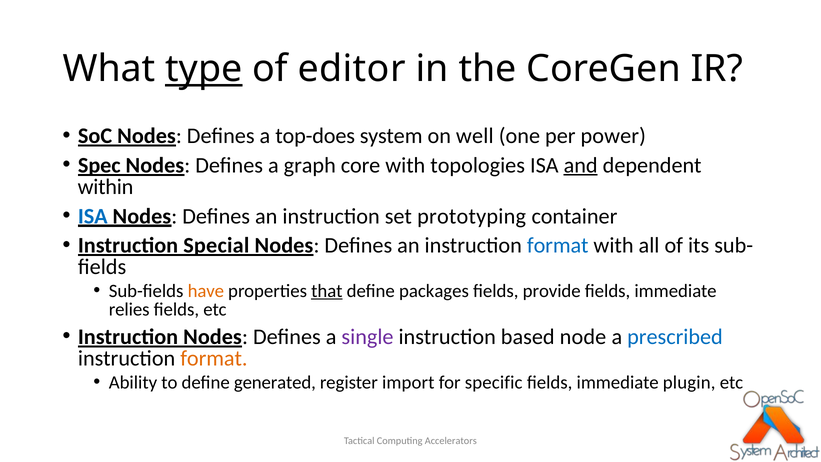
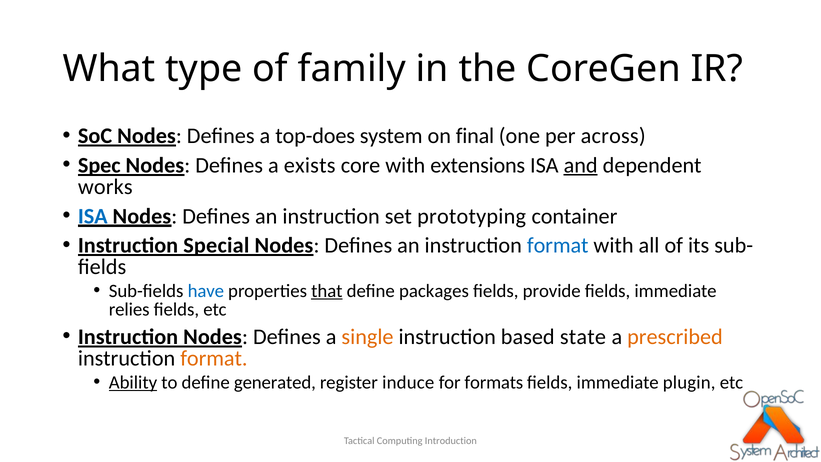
type underline: present -> none (204, 69)
editor: editor -> family (352, 69)
well: well -> final (475, 136)
power: power -> across (613, 136)
graph: graph -> exists (310, 165)
topologies: topologies -> extensions (478, 165)
within: within -> works (105, 187)
have colour: orange -> blue (206, 291)
single colour: purple -> orange (368, 337)
node: node -> state (583, 337)
prescribed colour: blue -> orange (675, 337)
Ability underline: none -> present (133, 382)
import: import -> induce (408, 382)
specific: specific -> formats (494, 382)
Accelerators: Accelerators -> Introduction (451, 441)
